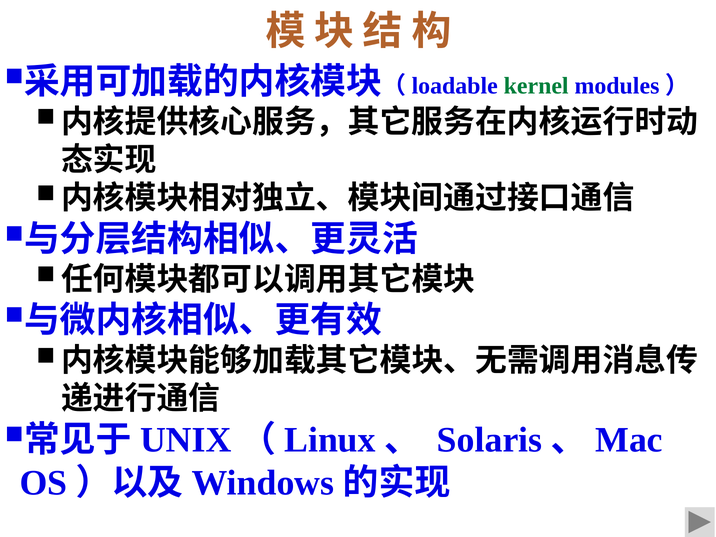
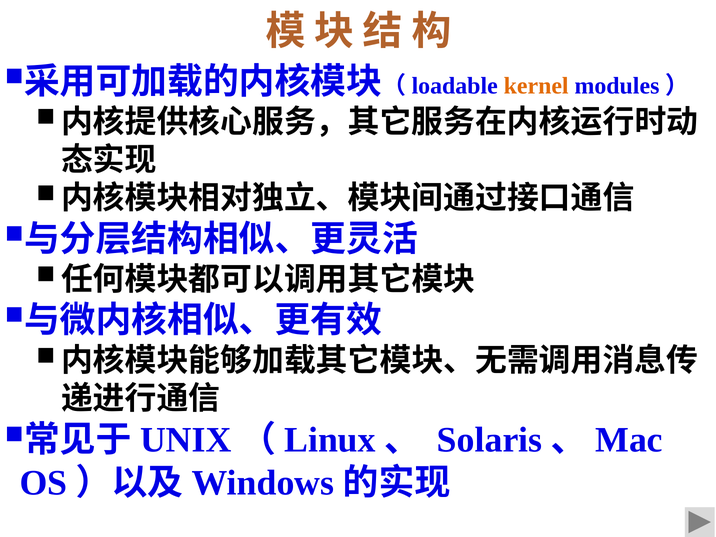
kernel colour: green -> orange (536, 86)
